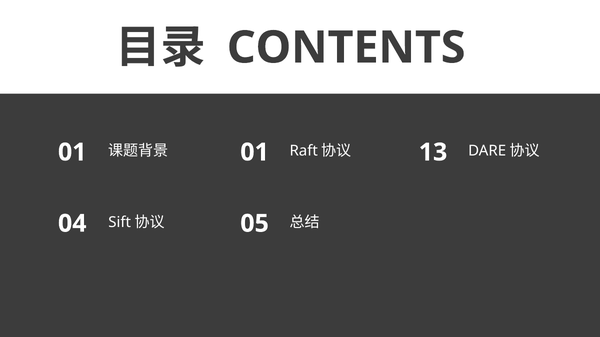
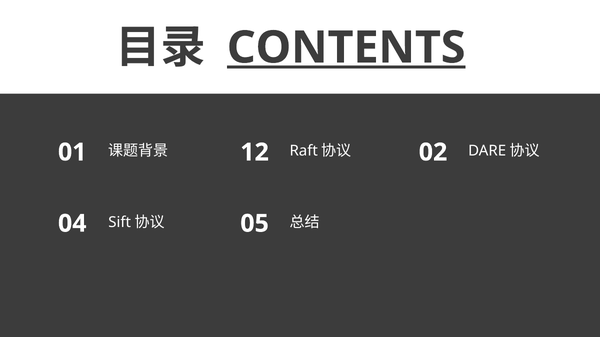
CONTENTS underline: none -> present (346, 48)
01: 01 -> 12 (255, 152)
13: 13 -> 02 (433, 152)
